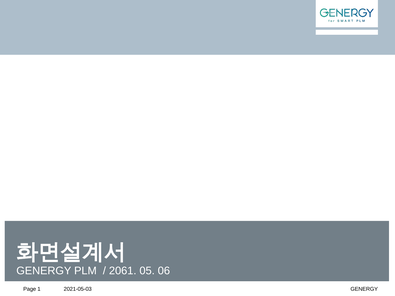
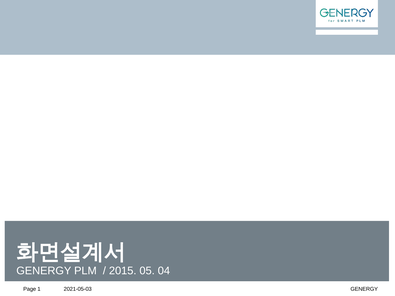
2061: 2061 -> 2015 (123, 271)
06: 06 -> 04 (164, 271)
